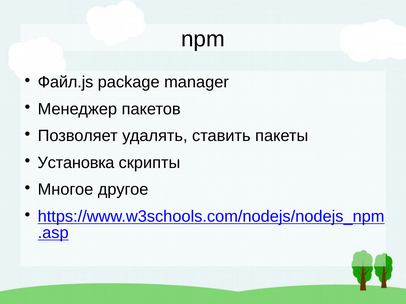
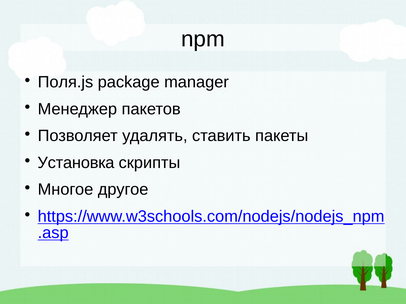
Файл.js: Файл.js -> Поля.js (65, 82)
